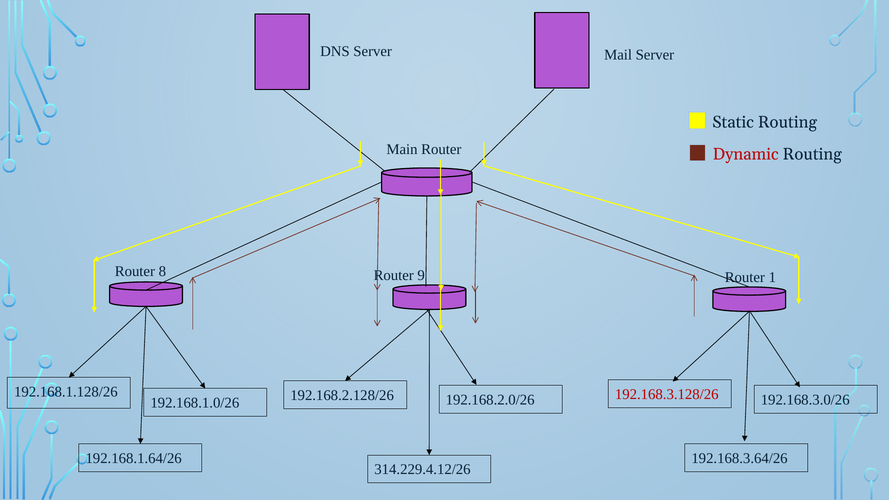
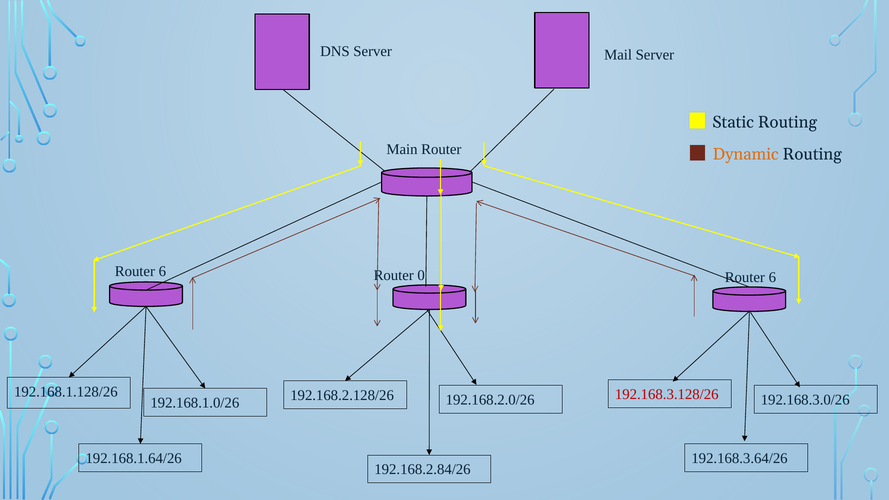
Dynamic colour: red -> orange (746, 154)
8: 8 -> 6 (162, 271)
9: 9 -> 0 (421, 276)
1: 1 -> 6 (772, 277)
314.229.4.12/26: 314.229.4.12/26 -> 192.168.2.84/26 (422, 470)
